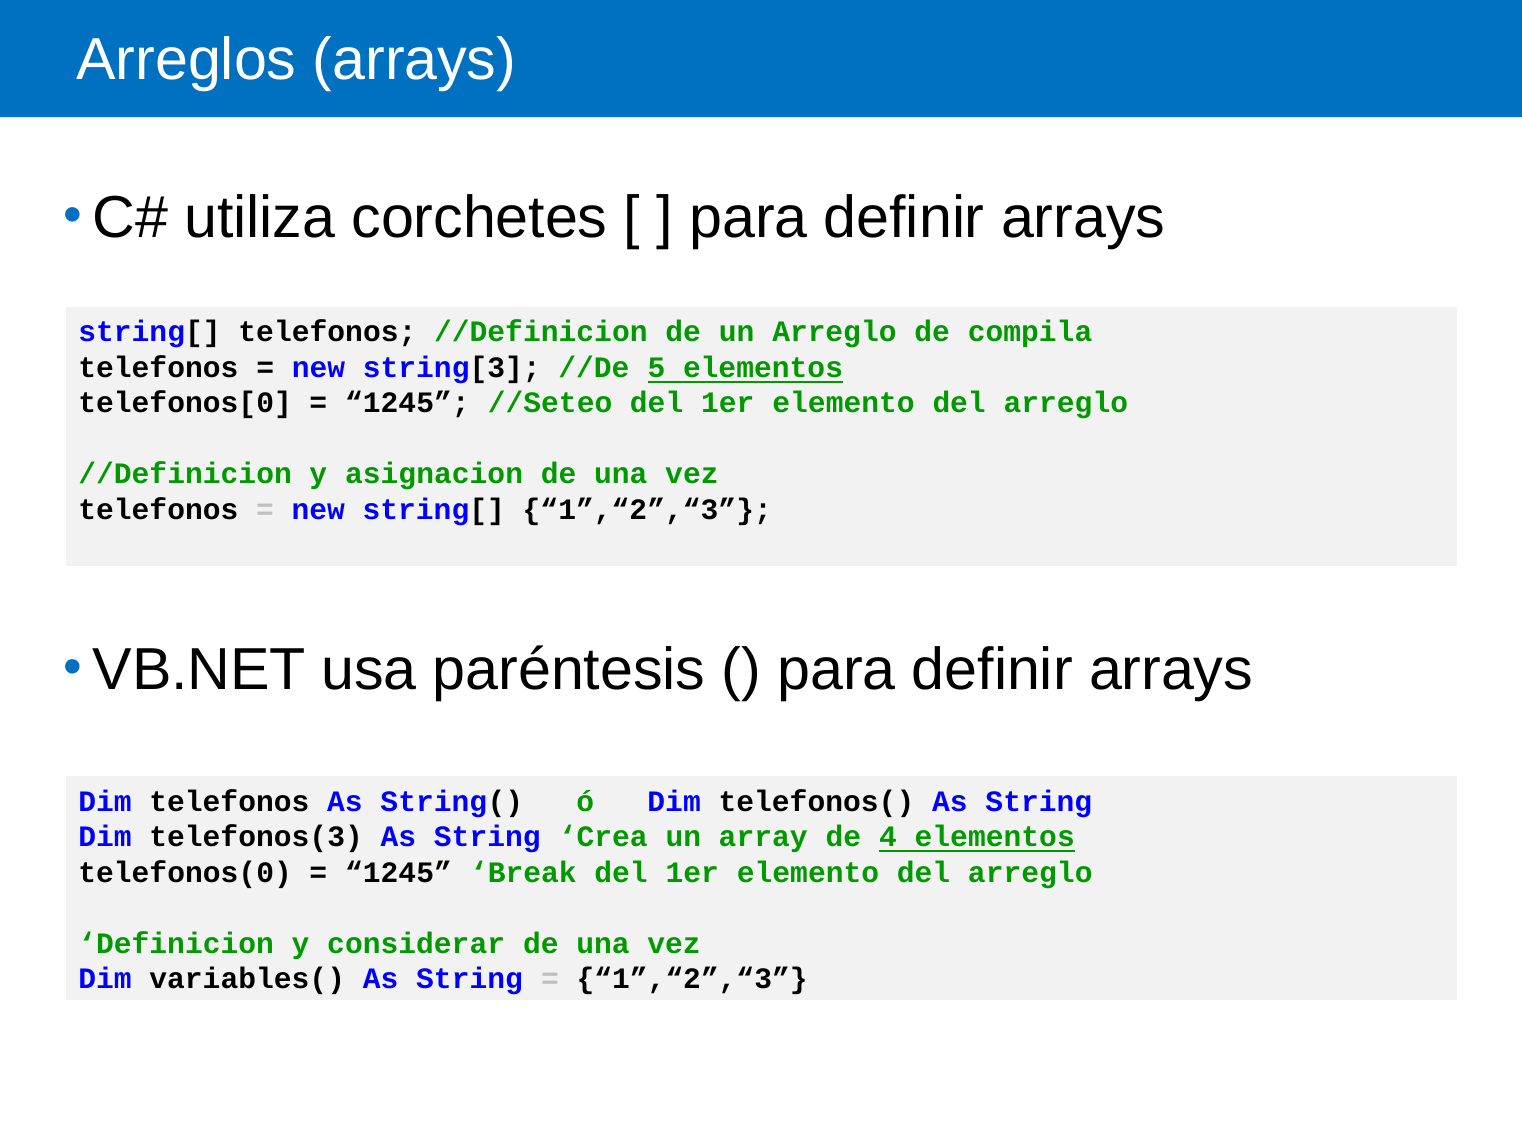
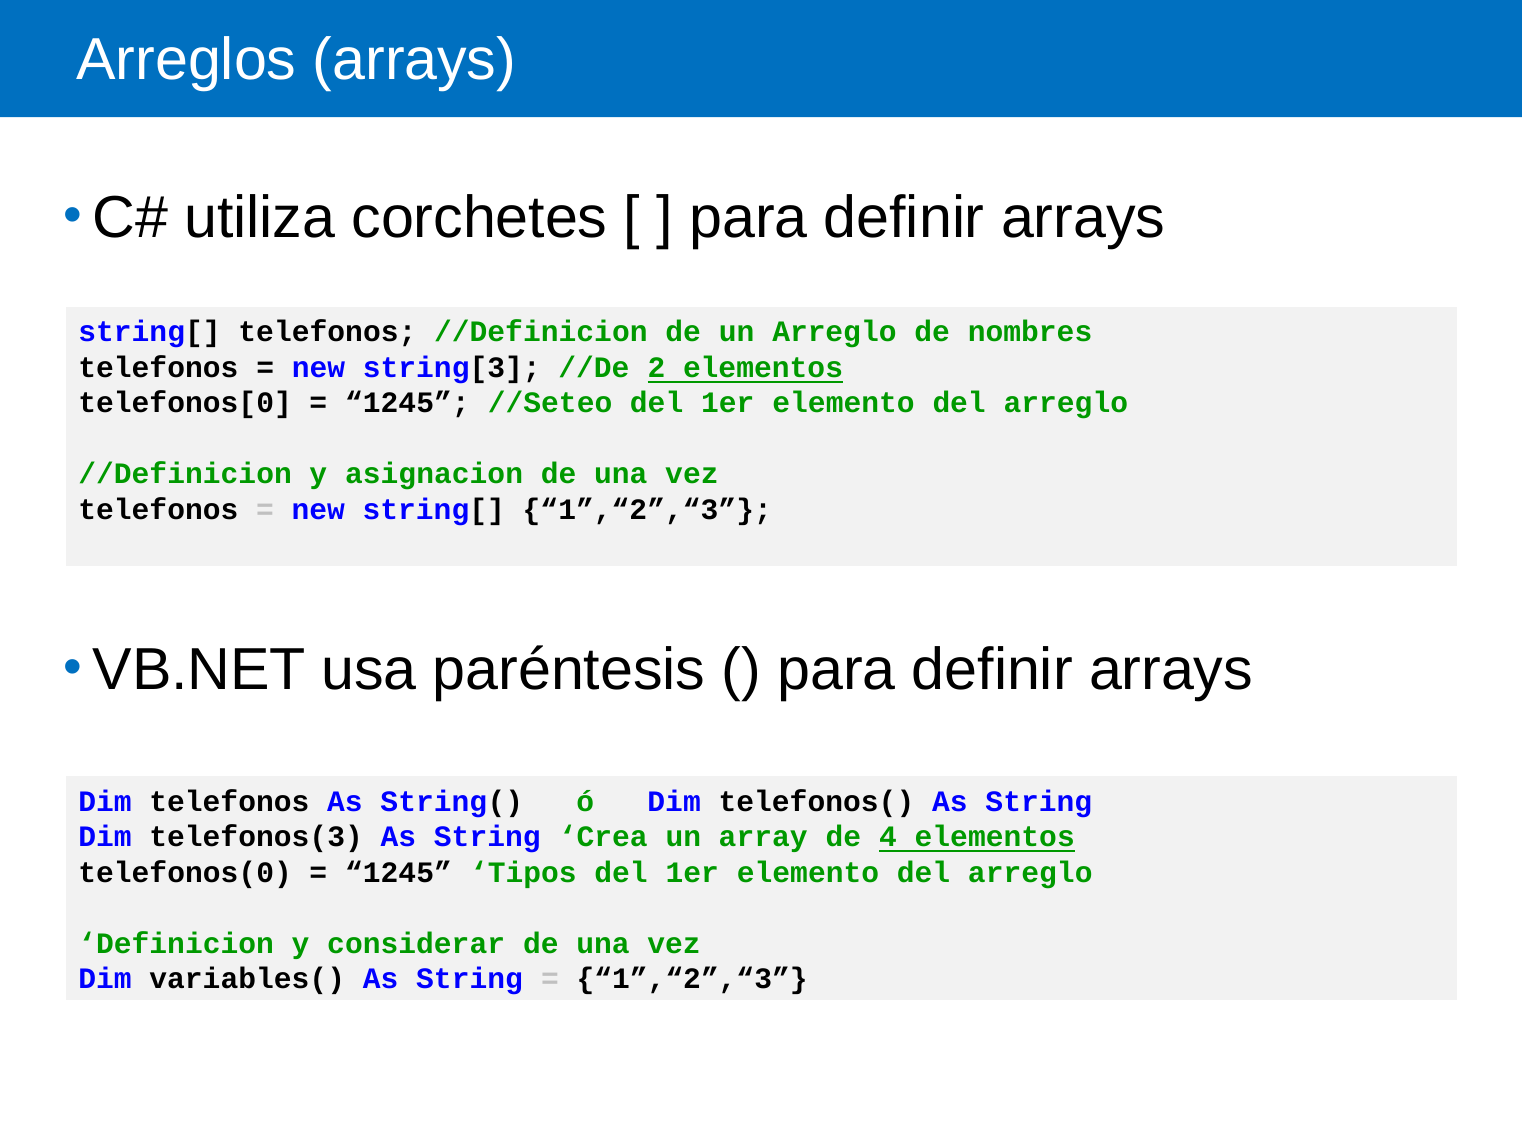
compila: compila -> nombres (1030, 332)
5: 5 -> 2 (656, 367)
Break: Break -> Tipos (523, 872)
